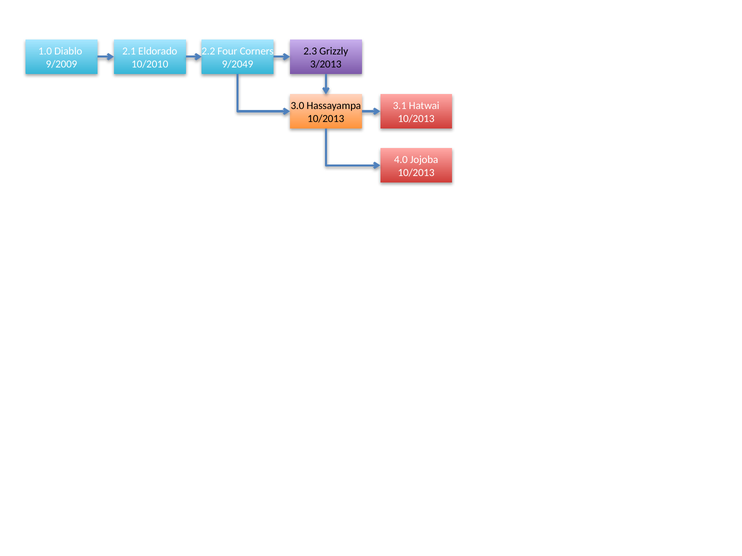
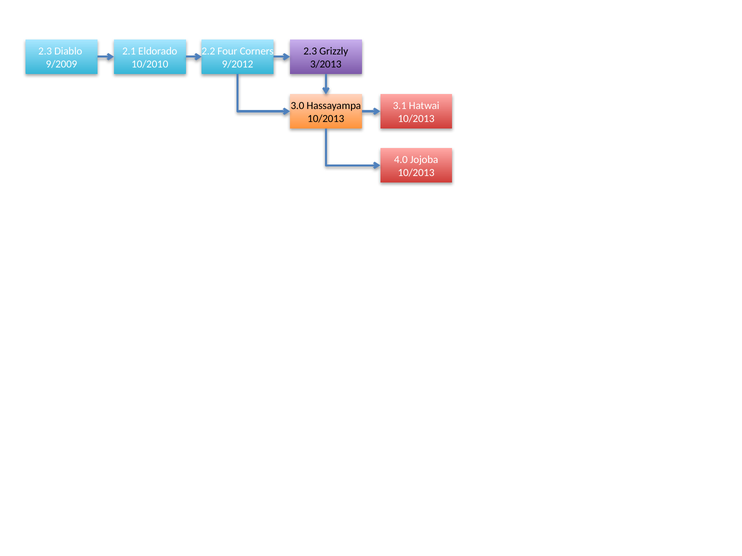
1.0: 1.0 -> 2.3 (45, 51)
9/2049: 9/2049 -> 9/2012 (238, 64)
